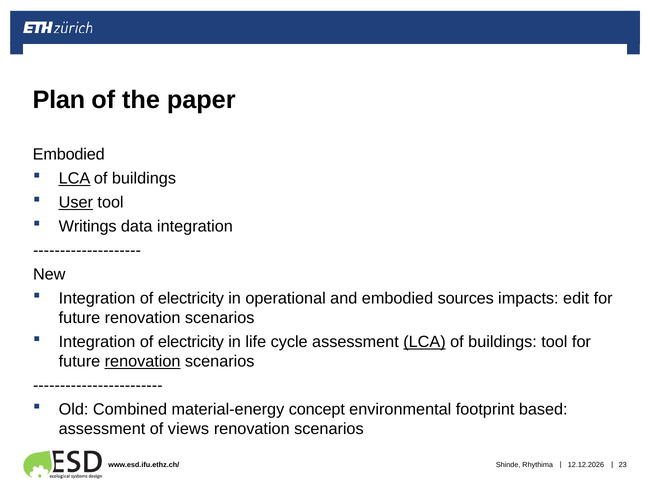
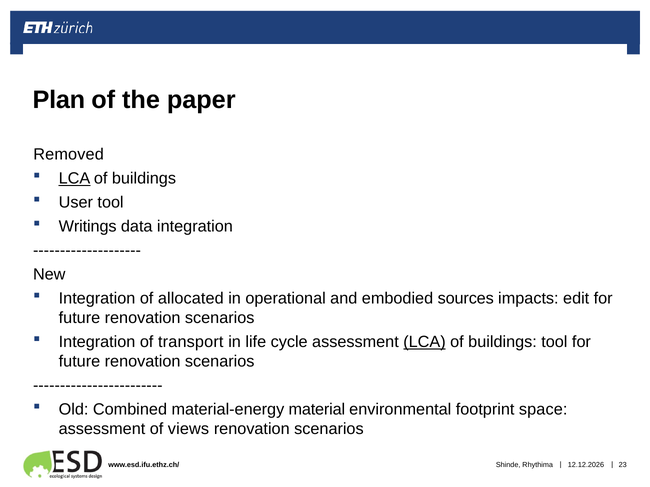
Embodied: Embodied -> Removed (69, 155)
User underline: present -> none (76, 203)
electricity: electricity -> allocated (191, 299)
electricity: electricity -> transport (191, 342)
renovation underline: present -> none (143, 362)
concept: concept -> material (317, 410)
based: based -> space (543, 410)
